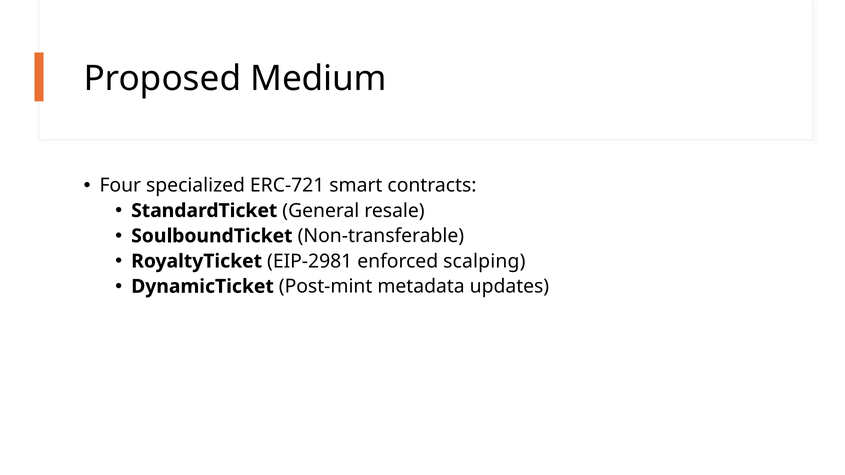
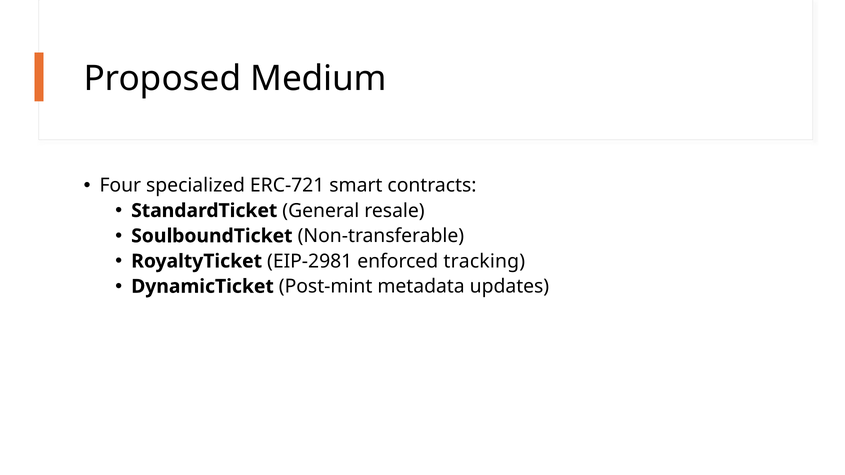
scalping: scalping -> tracking (484, 261)
